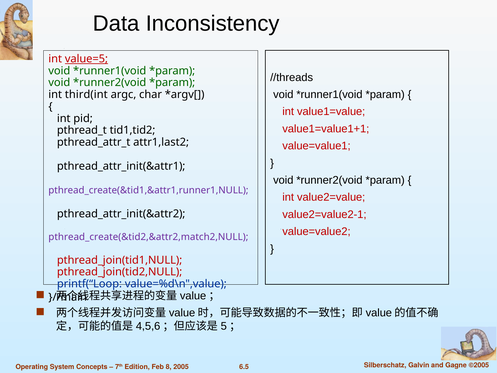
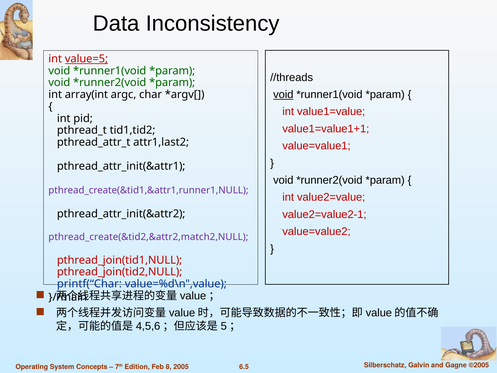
void underline: none -> present (283, 94)
third(int: third(int -> array(int (86, 95)
printf(“Loop: printf(“Loop -> printf(“Char (89, 284)
